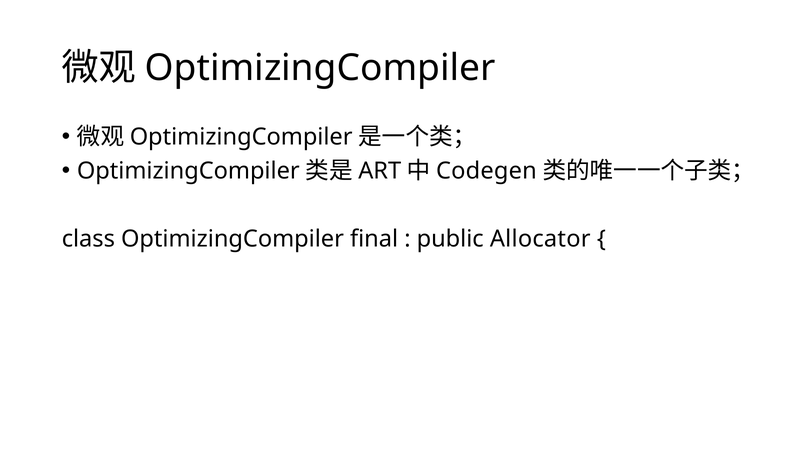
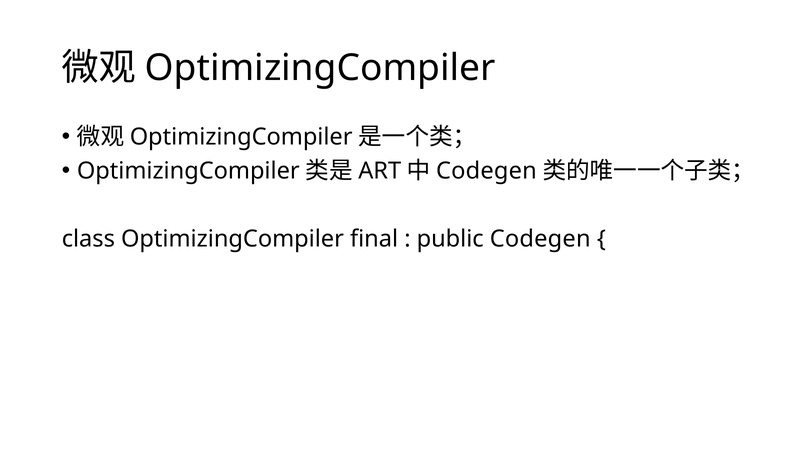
public Allocator: Allocator -> Codegen (540, 239)
